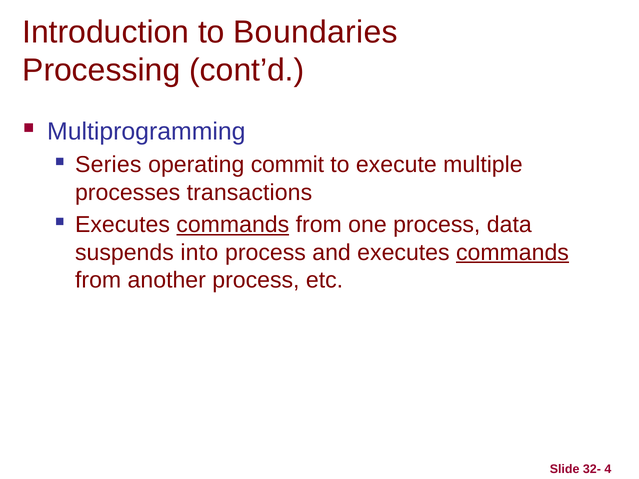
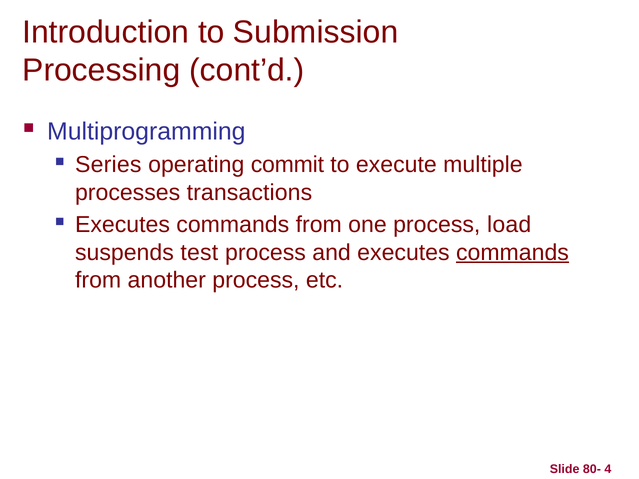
Boundaries: Boundaries -> Submission (316, 32)
commands underline: present -> none (233, 225)
data: data -> load (509, 225)
into: into -> test (199, 253)
32-: 32- -> 80- (592, 469)
